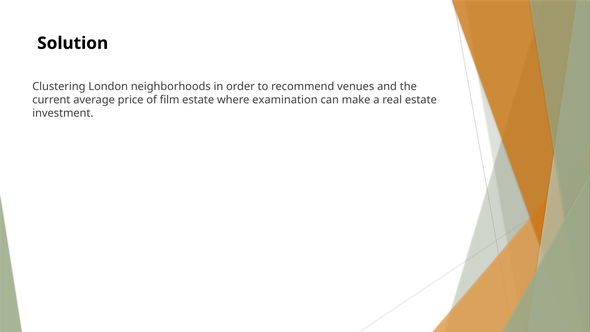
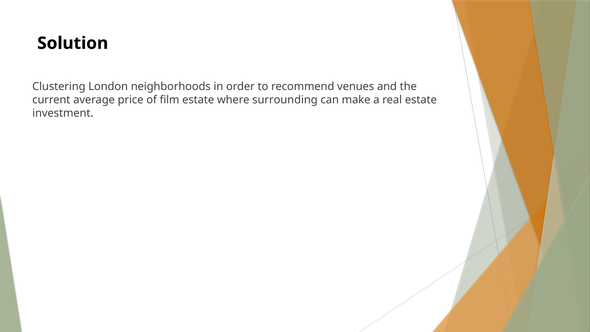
examination: examination -> surrounding (285, 100)
